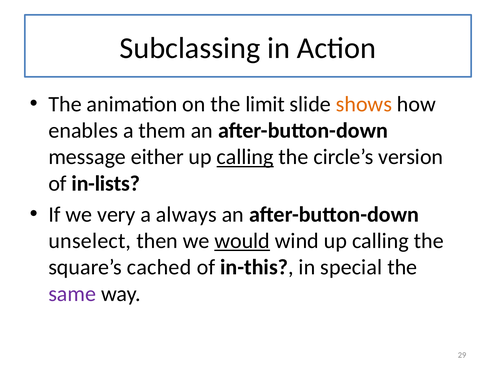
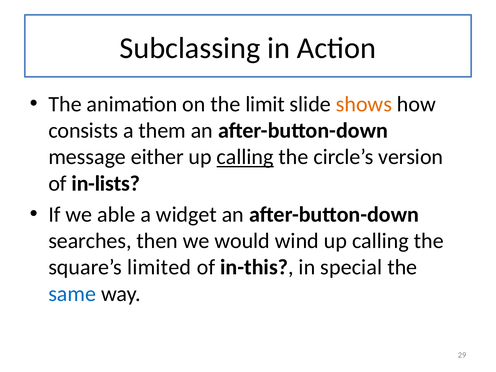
enables: enables -> consists (83, 131)
very: very -> able (116, 214)
always: always -> widget (186, 214)
unselect: unselect -> searches (90, 241)
would underline: present -> none (242, 241)
cached: cached -> limited (159, 267)
same colour: purple -> blue (72, 294)
